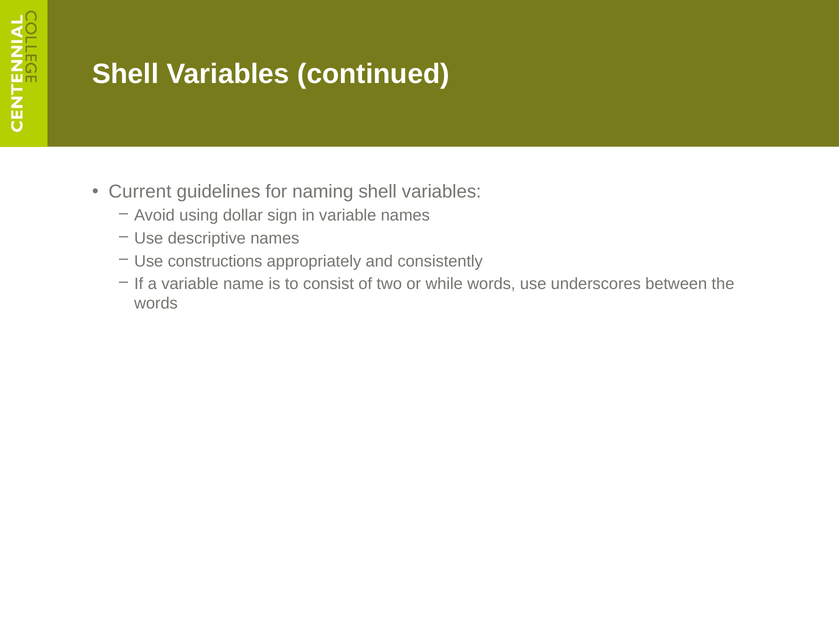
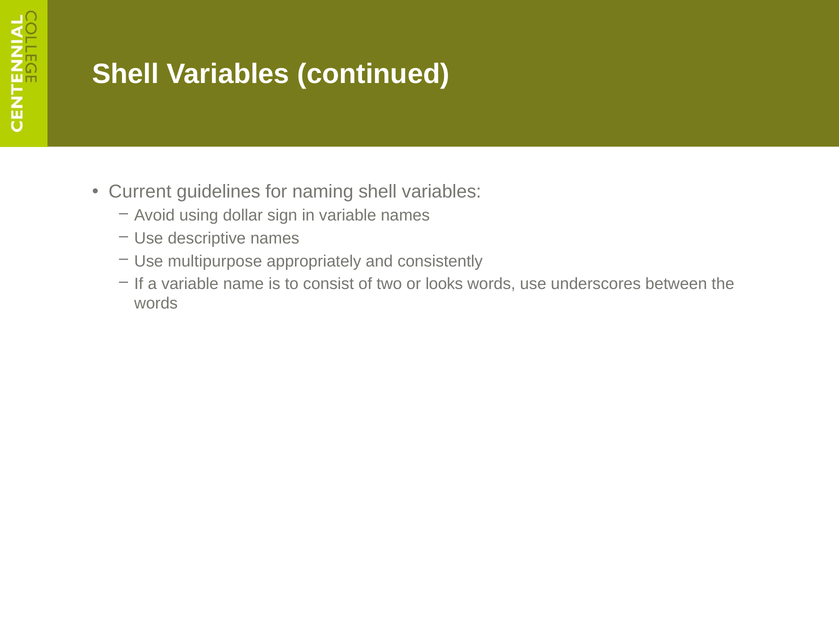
constructions: constructions -> multipurpose (215, 261)
while: while -> looks (444, 284)
